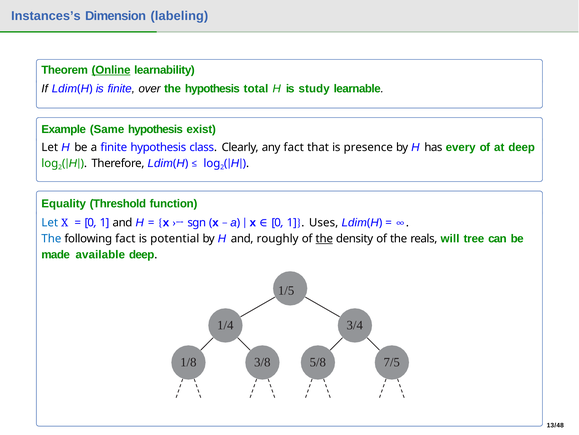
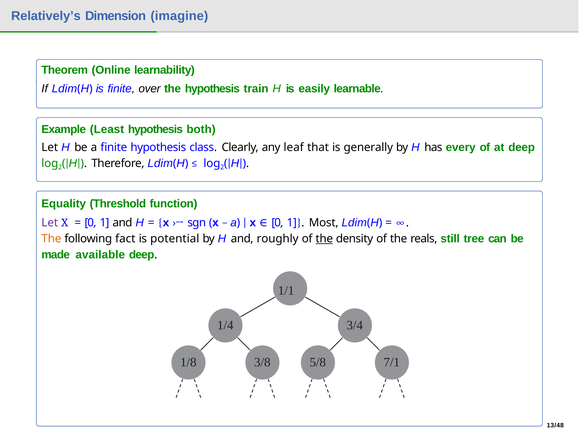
Instances’s: Instances’s -> Relatively’s (46, 16)
labeling: labeling -> imagine (179, 16)
Online underline: present -> none (111, 70)
total: total -> train (256, 89)
study: study -> easily (314, 89)
Same: Same -> Least (107, 129)
exist: exist -> both (201, 129)
any fact: fact -> leaf (294, 147)
presence: presence -> generally (368, 147)
Let colour: blue -> purple (50, 222)
Uses: Uses -> Most (324, 222)
The colour: blue -> orange (51, 238)
will: will -> still (450, 238)
1/5: 1/5 -> 1/1 (286, 290)
7/5: 7/5 -> 7/1 (392, 362)
